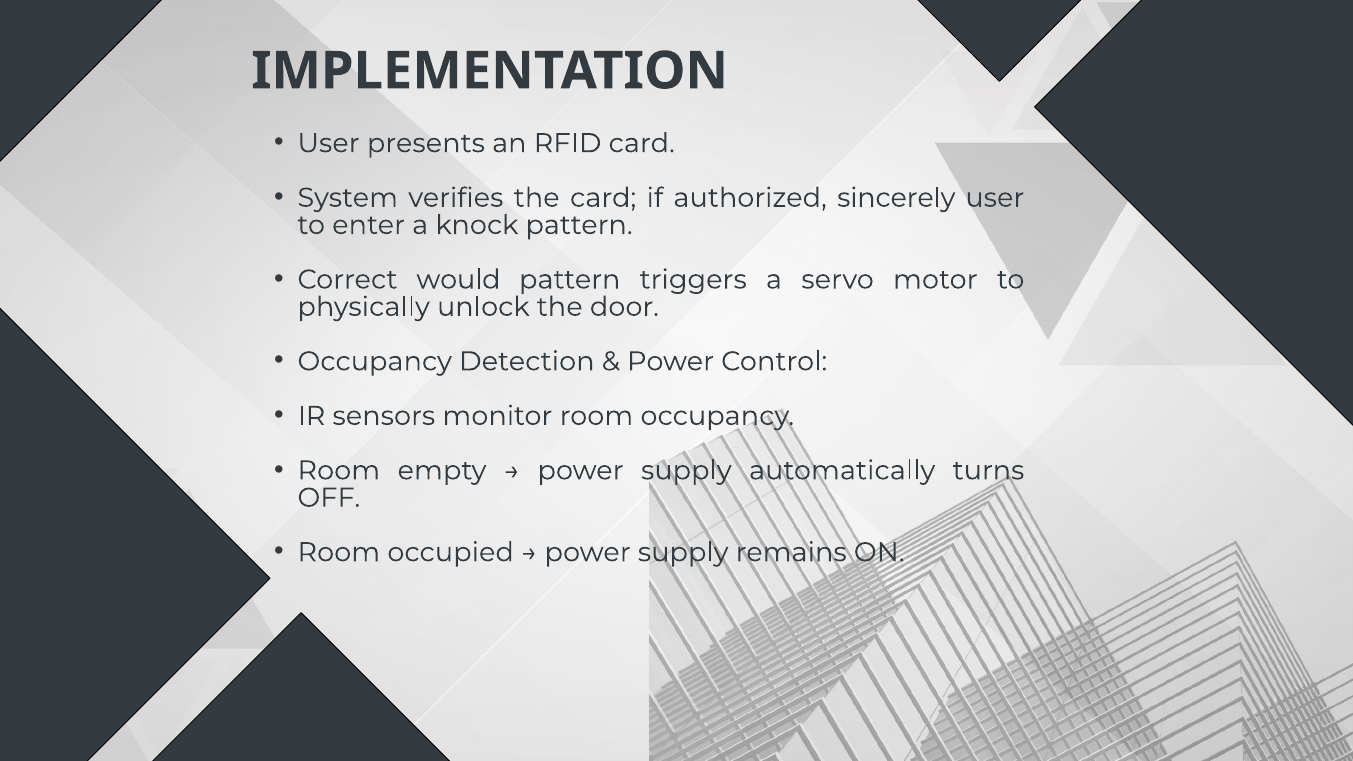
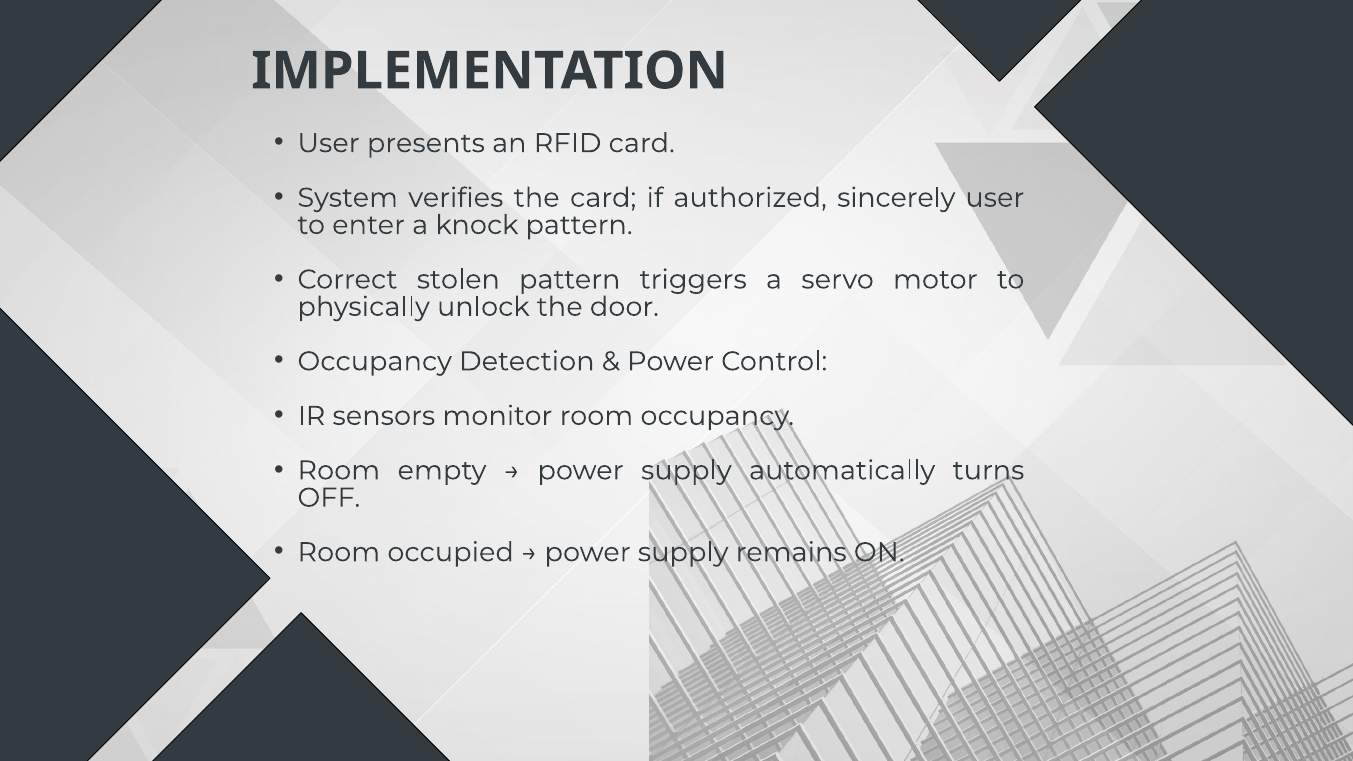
would: would -> stolen (458, 280)
